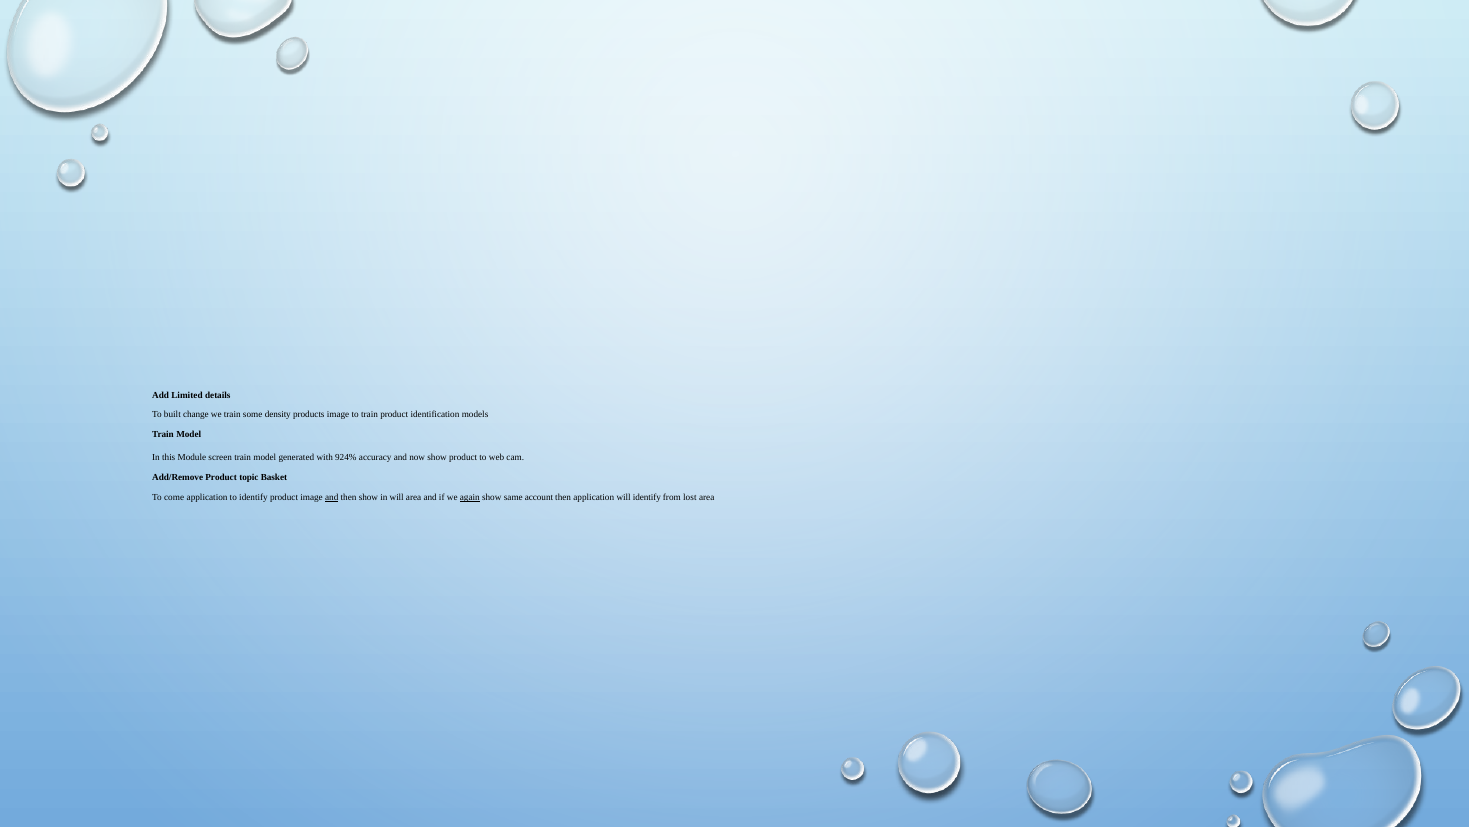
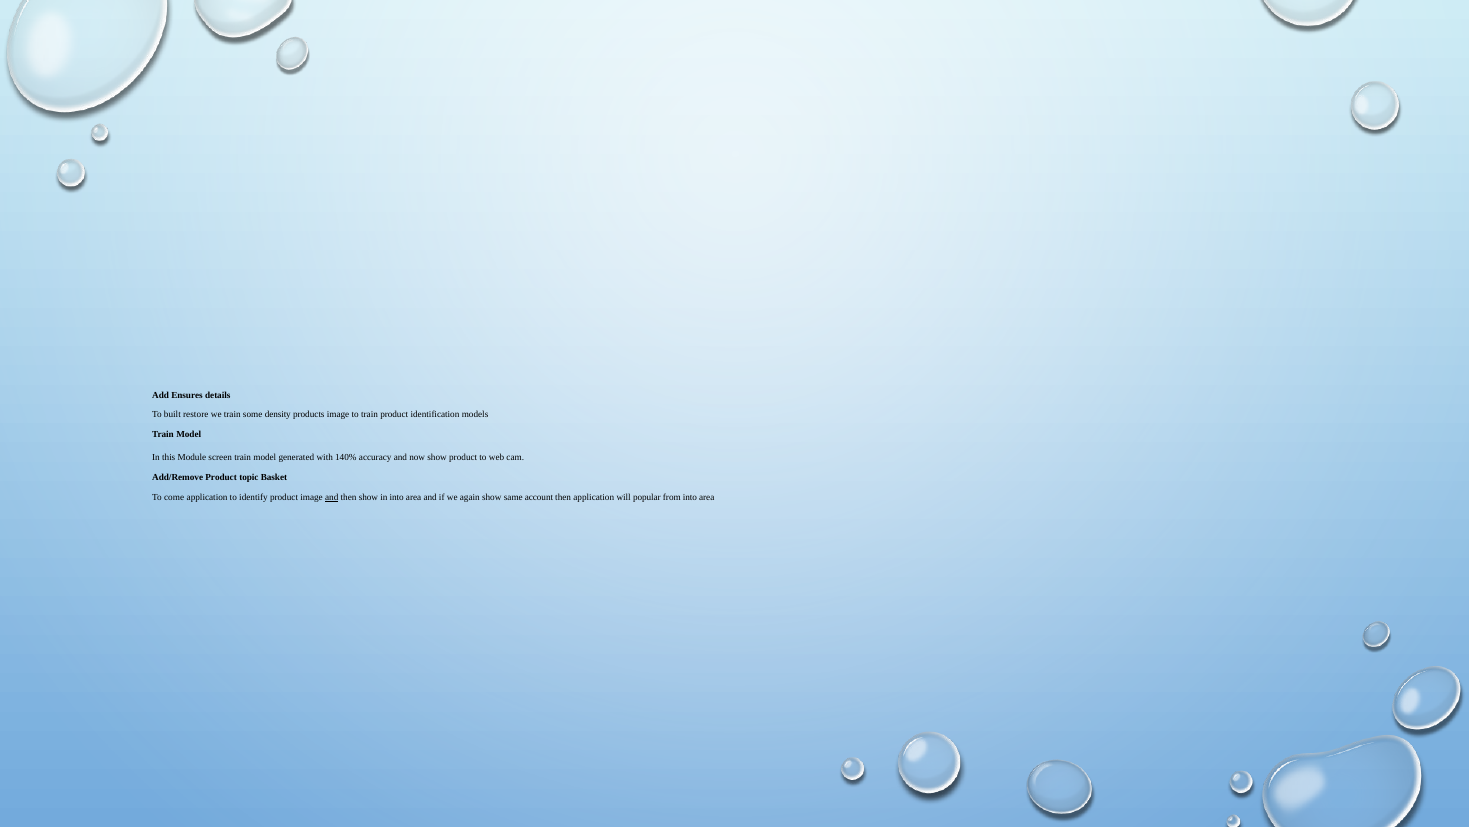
Limited: Limited -> Ensures (187, 395)
change: change -> restore (196, 415)
924%: 924% -> 140% (346, 458)
in will: will -> into (397, 497)
again underline: present -> none (470, 497)
will identify: identify -> popular (647, 497)
from lost: lost -> into (690, 497)
